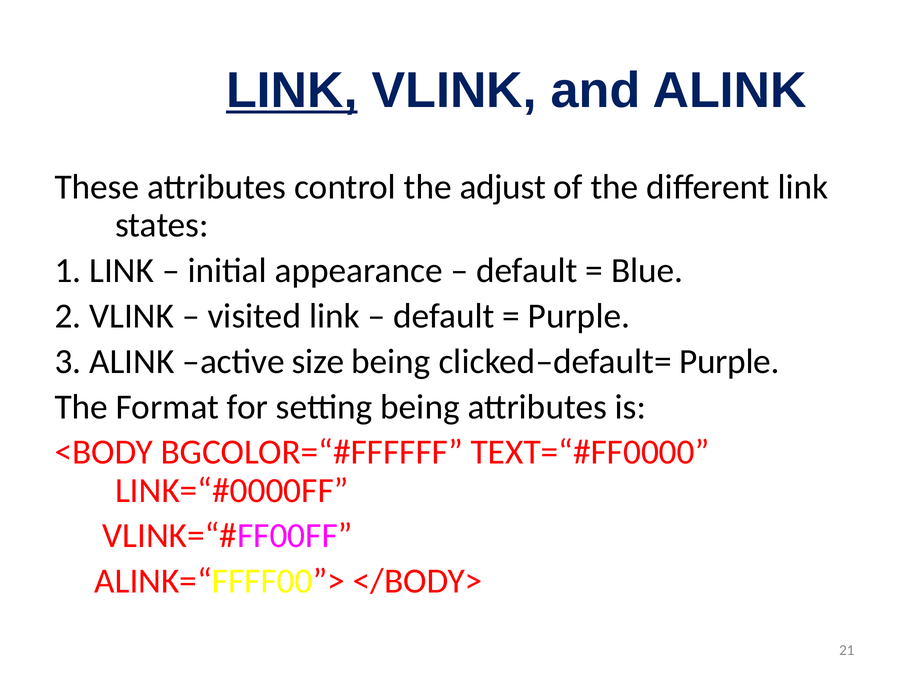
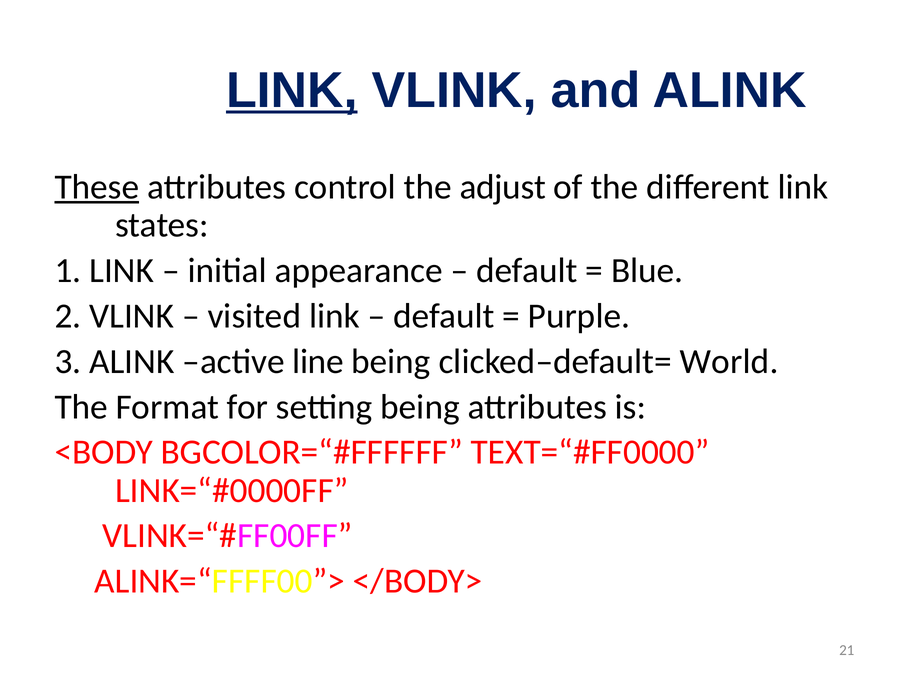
These underline: none -> present (97, 187)
size: size -> line (318, 362)
clicked–default= Purple: Purple -> World (729, 362)
